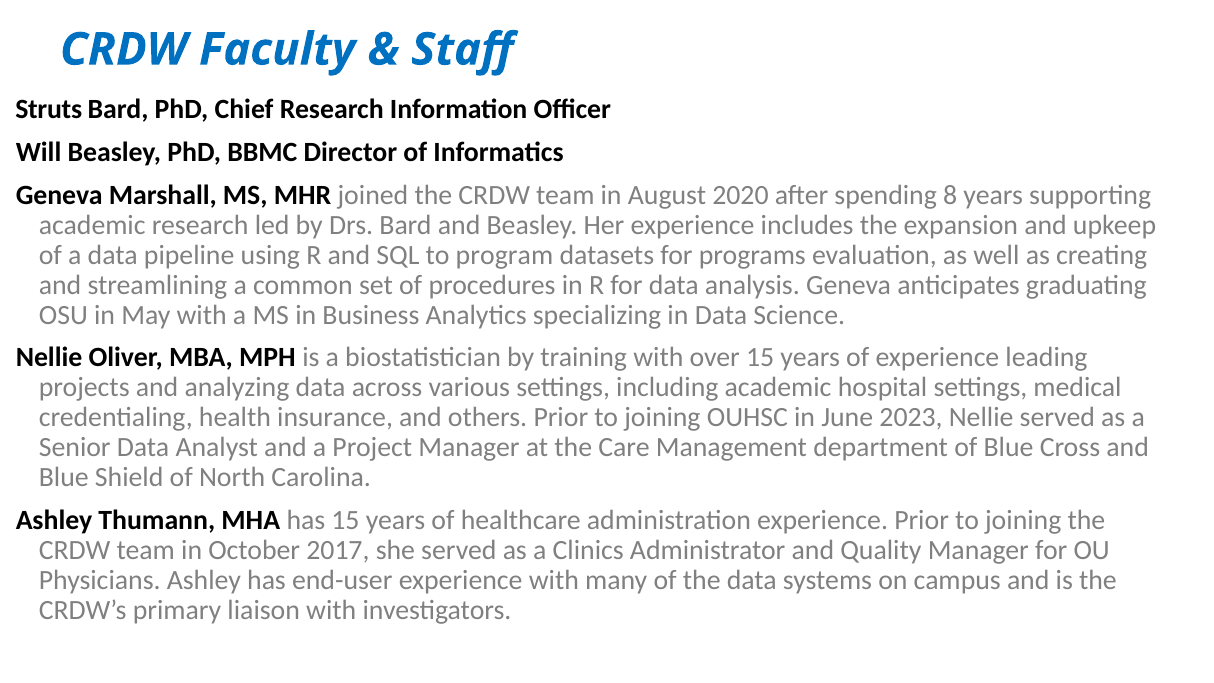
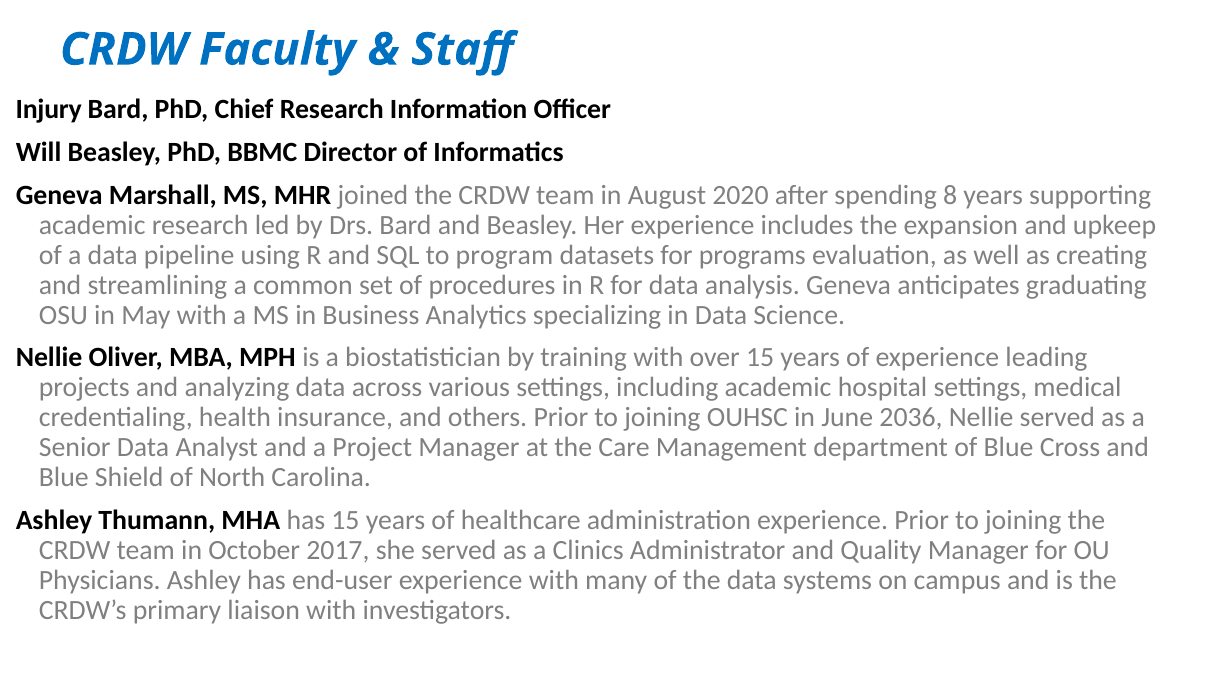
Struts: Struts -> Injury (49, 109)
2023: 2023 -> 2036 (911, 417)
